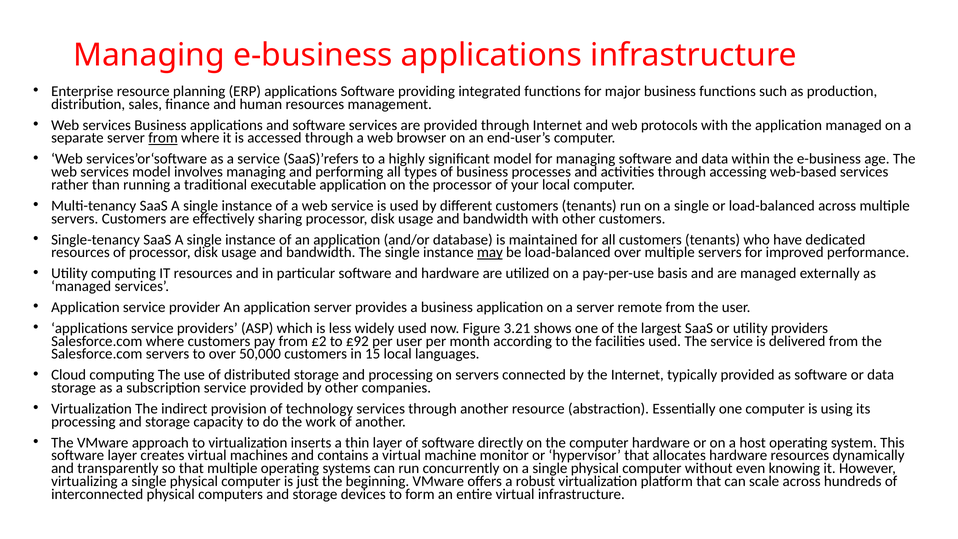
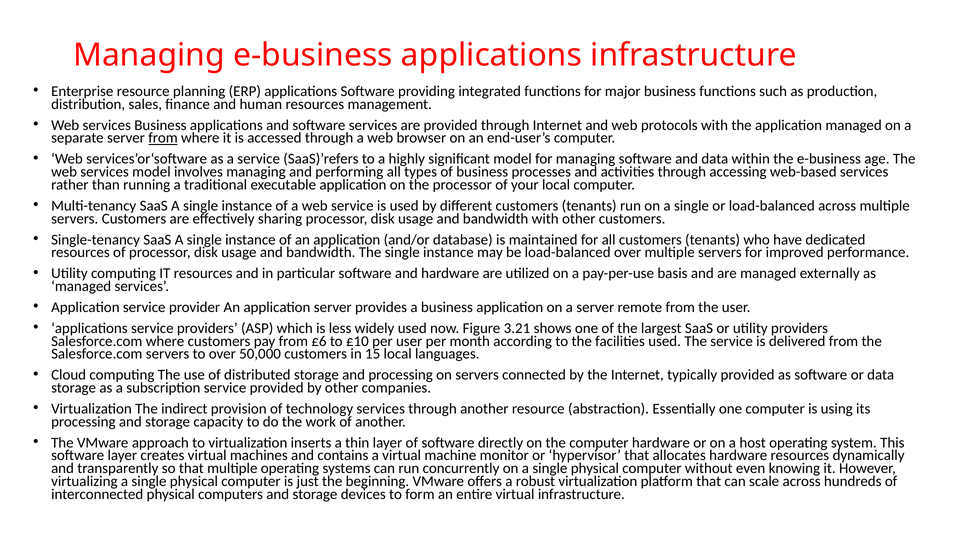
may underline: present -> none (490, 252)
£2: £2 -> £6 (319, 341)
£92: £92 -> £10 (357, 341)
